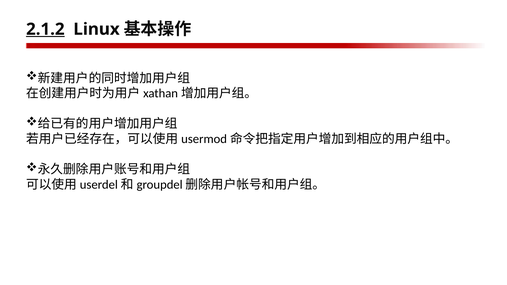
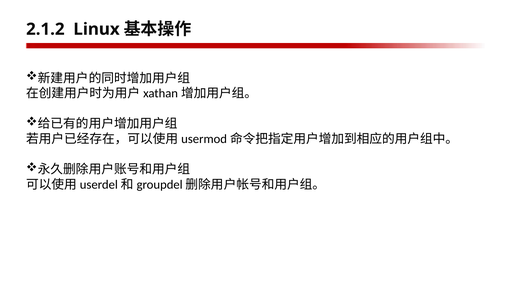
2.1.2 underline: present -> none (45, 29)
